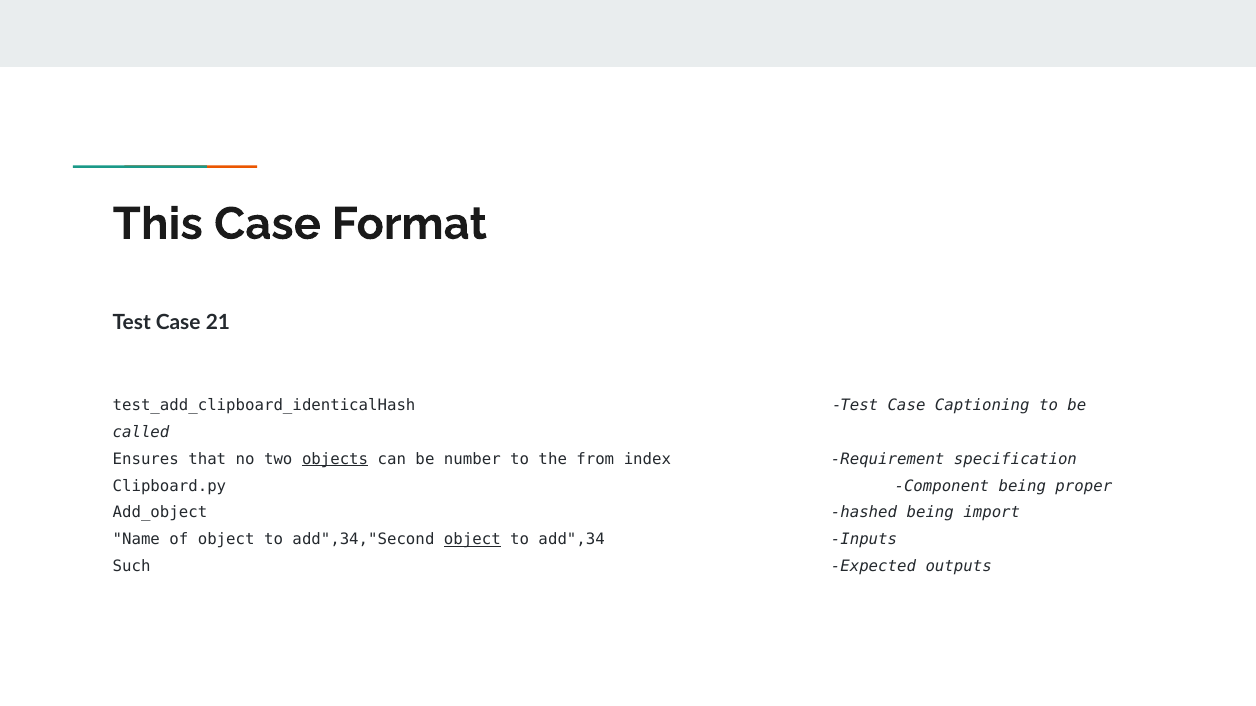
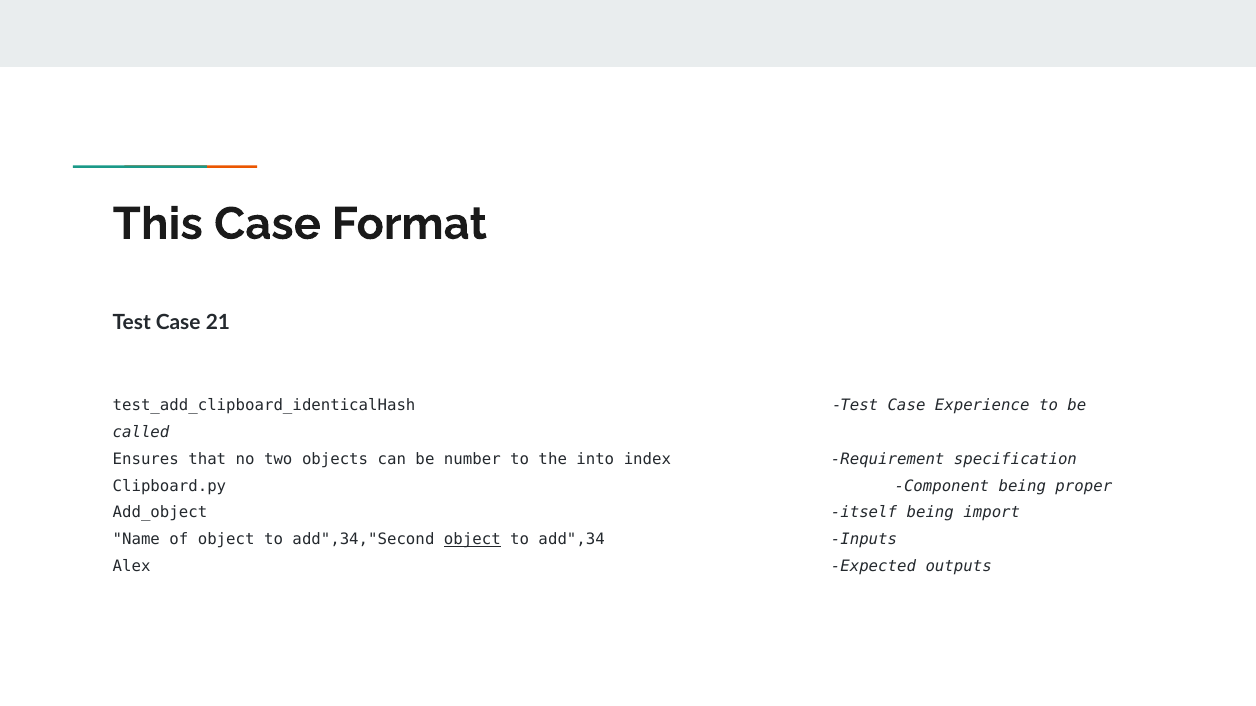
Captioning: Captioning -> Experience (982, 406)
objects underline: present -> none (335, 459)
from: from -> into (595, 459)
hashed: hashed -> itself (864, 513)
Such: Such -> Alex (132, 567)
